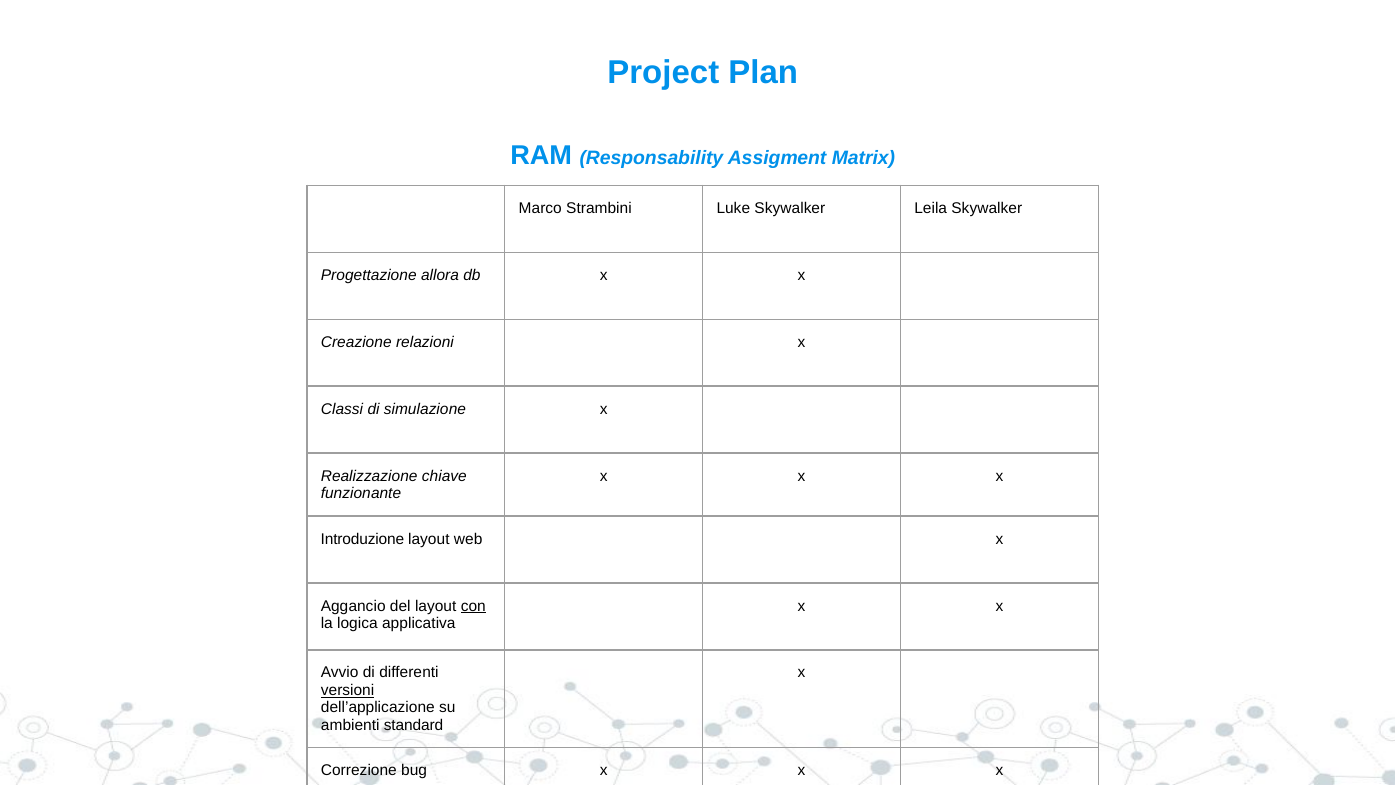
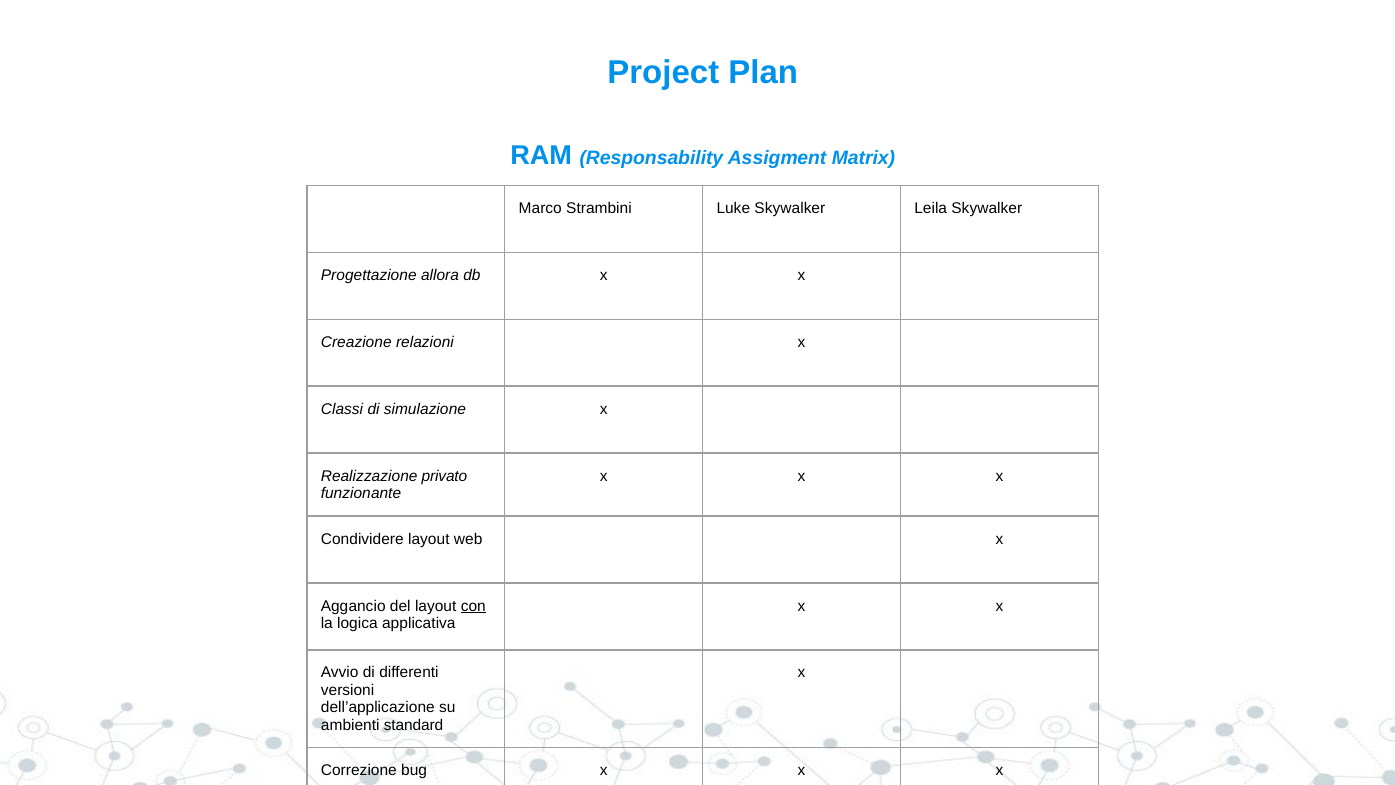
chiave: chiave -> privato (444, 476)
Introduzione: Introduzione -> Condividere (362, 539)
versioni underline: present -> none (348, 690)
